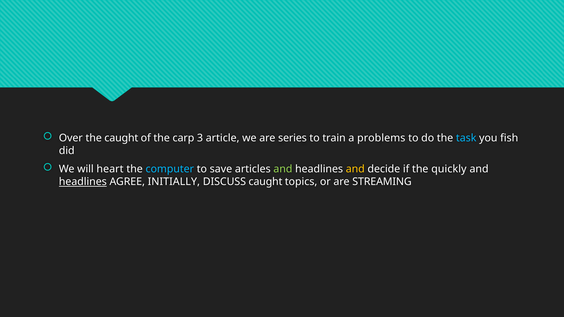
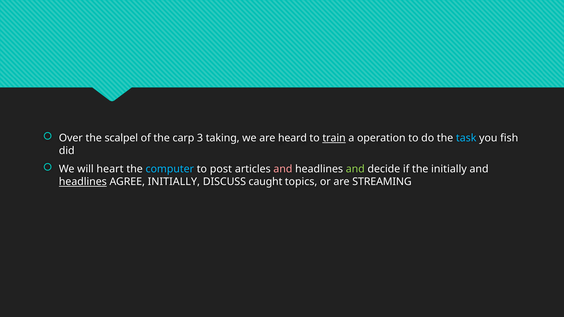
the caught: caught -> scalpel (121, 138)
article: article -> taking (223, 138)
series: series -> heard (292, 138)
train underline: none -> present (334, 138)
problems: problems -> operation (381, 138)
save: save -> post (221, 169)
and colour: light green -> pink (283, 169)
and colour: yellow -> light green (355, 169)
the quickly: quickly -> initially (449, 169)
